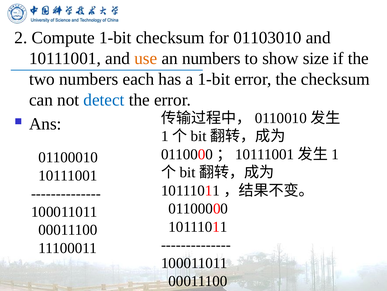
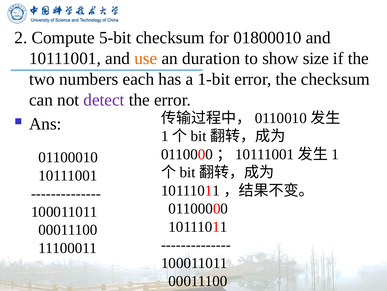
Compute 1-bit: 1-bit -> 5-bit (115, 38)
01103010: 01103010 -> 01800010 (267, 38)
an numbers: numbers -> duration (211, 58)
detect colour: blue -> purple (104, 100)
